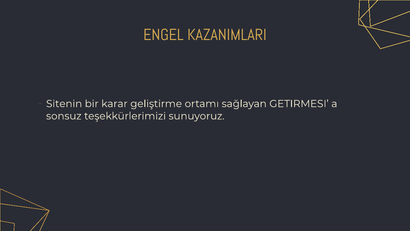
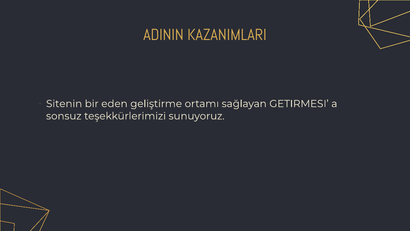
ENGEL: ENGEL -> ADININ (164, 35)
karar: karar -> eden (114, 104)
